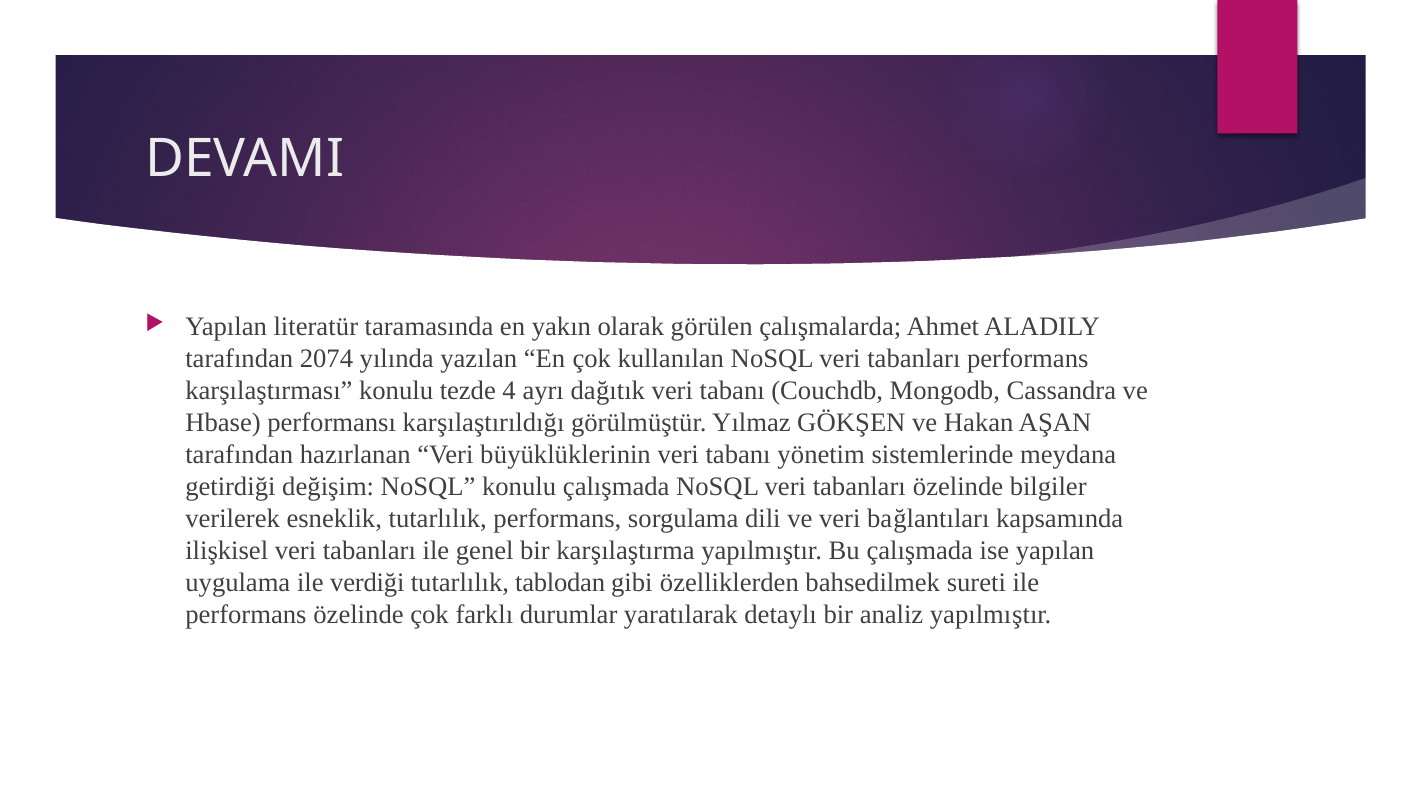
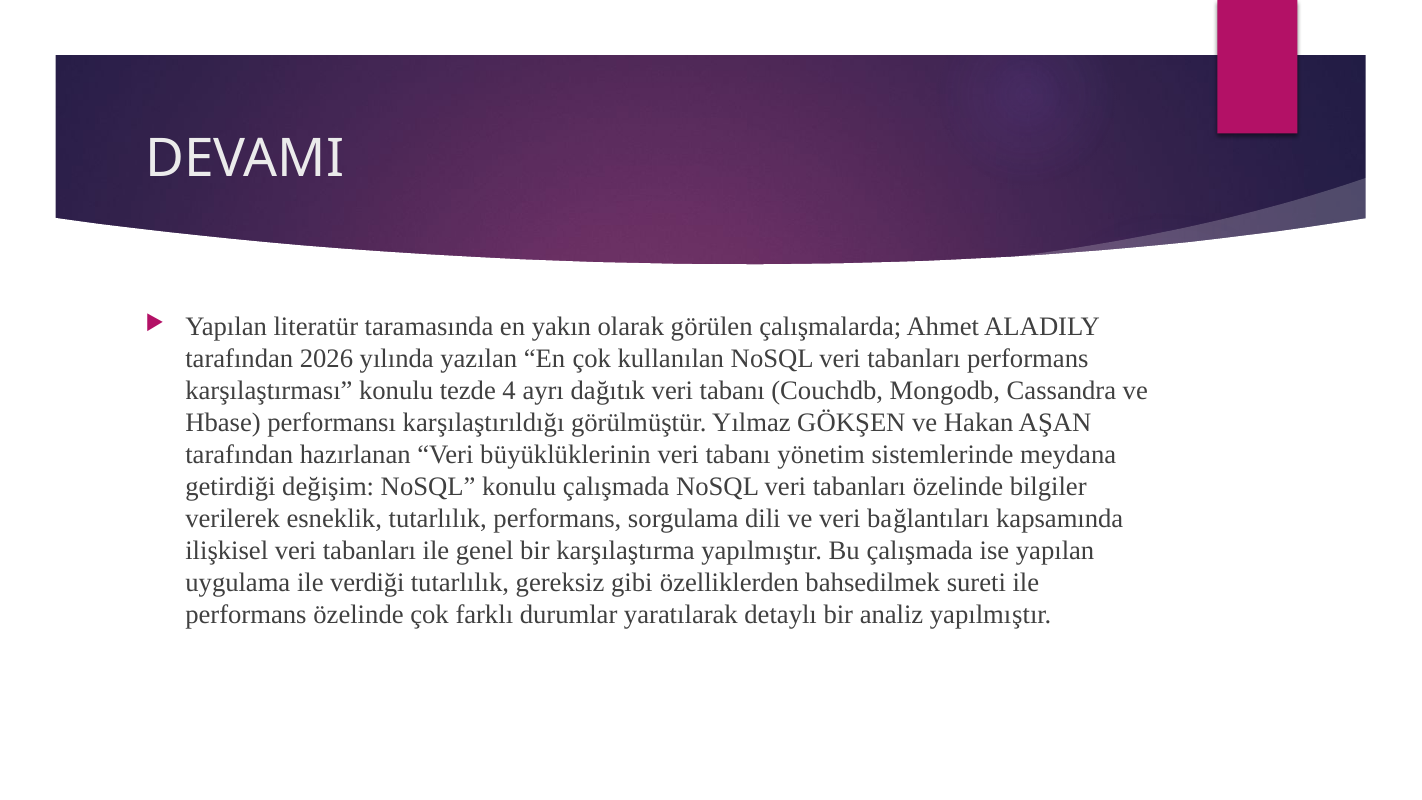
2074: 2074 -> 2026 (327, 359)
tablodan: tablodan -> gereksiz (560, 583)
